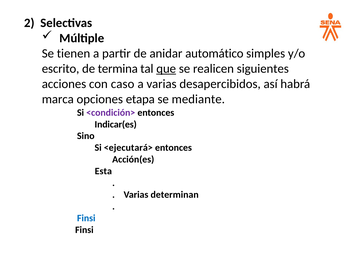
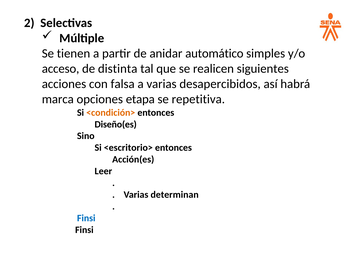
escrito: escrito -> acceso (61, 69)
termina: termina -> distinta (118, 69)
que underline: present -> none (166, 69)
caso: caso -> falsa (123, 84)
mediante: mediante -> repetitiva (198, 99)
<condición> colour: purple -> orange (111, 113)
Indicar(es: Indicar(es -> Diseño(es (116, 124)
<ejecutará>: <ejecutará> -> <escritorio> (128, 148)
Esta: Esta -> Leer (103, 171)
